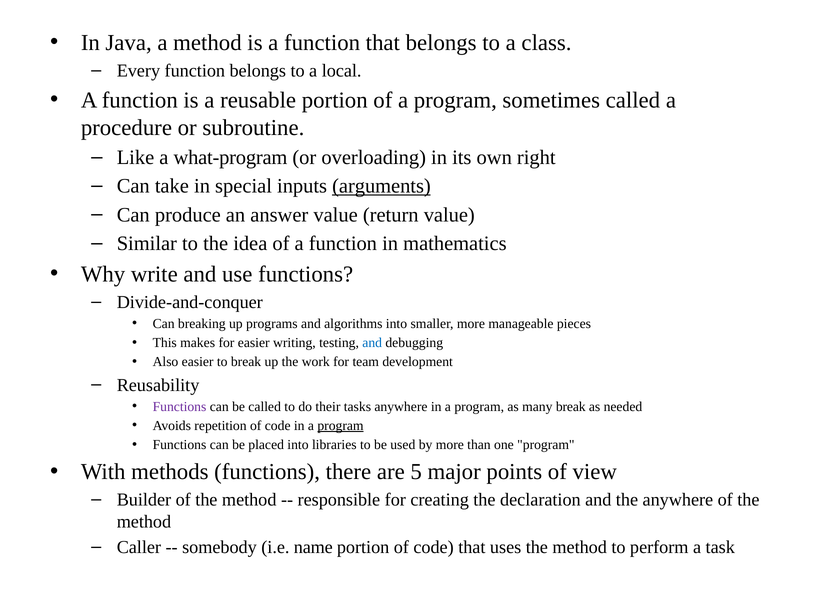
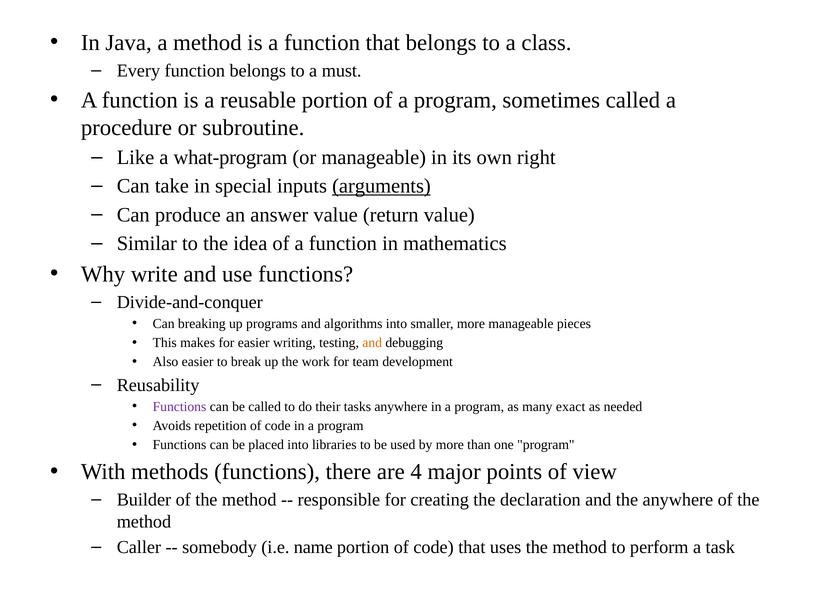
local: local -> must (342, 71)
or overloading: overloading -> manageable (374, 157)
and colour: blue -> orange (372, 343)
many break: break -> exact (571, 407)
program underline: present -> none (340, 426)
5: 5 -> 4 (416, 472)
